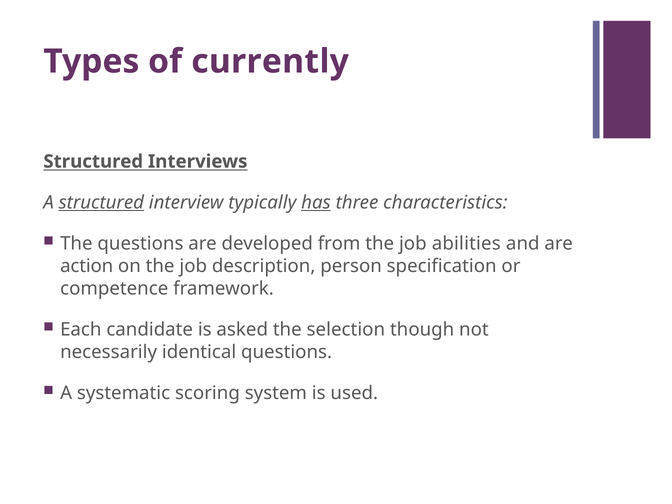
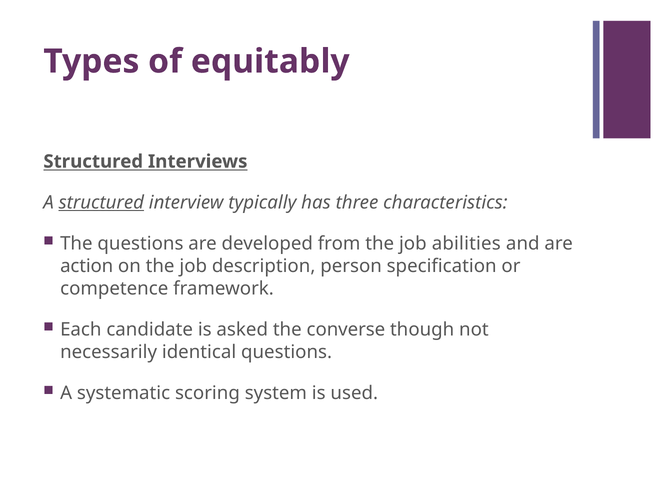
currently: currently -> equitably (270, 61)
has underline: present -> none (316, 203)
selection: selection -> converse (346, 330)
